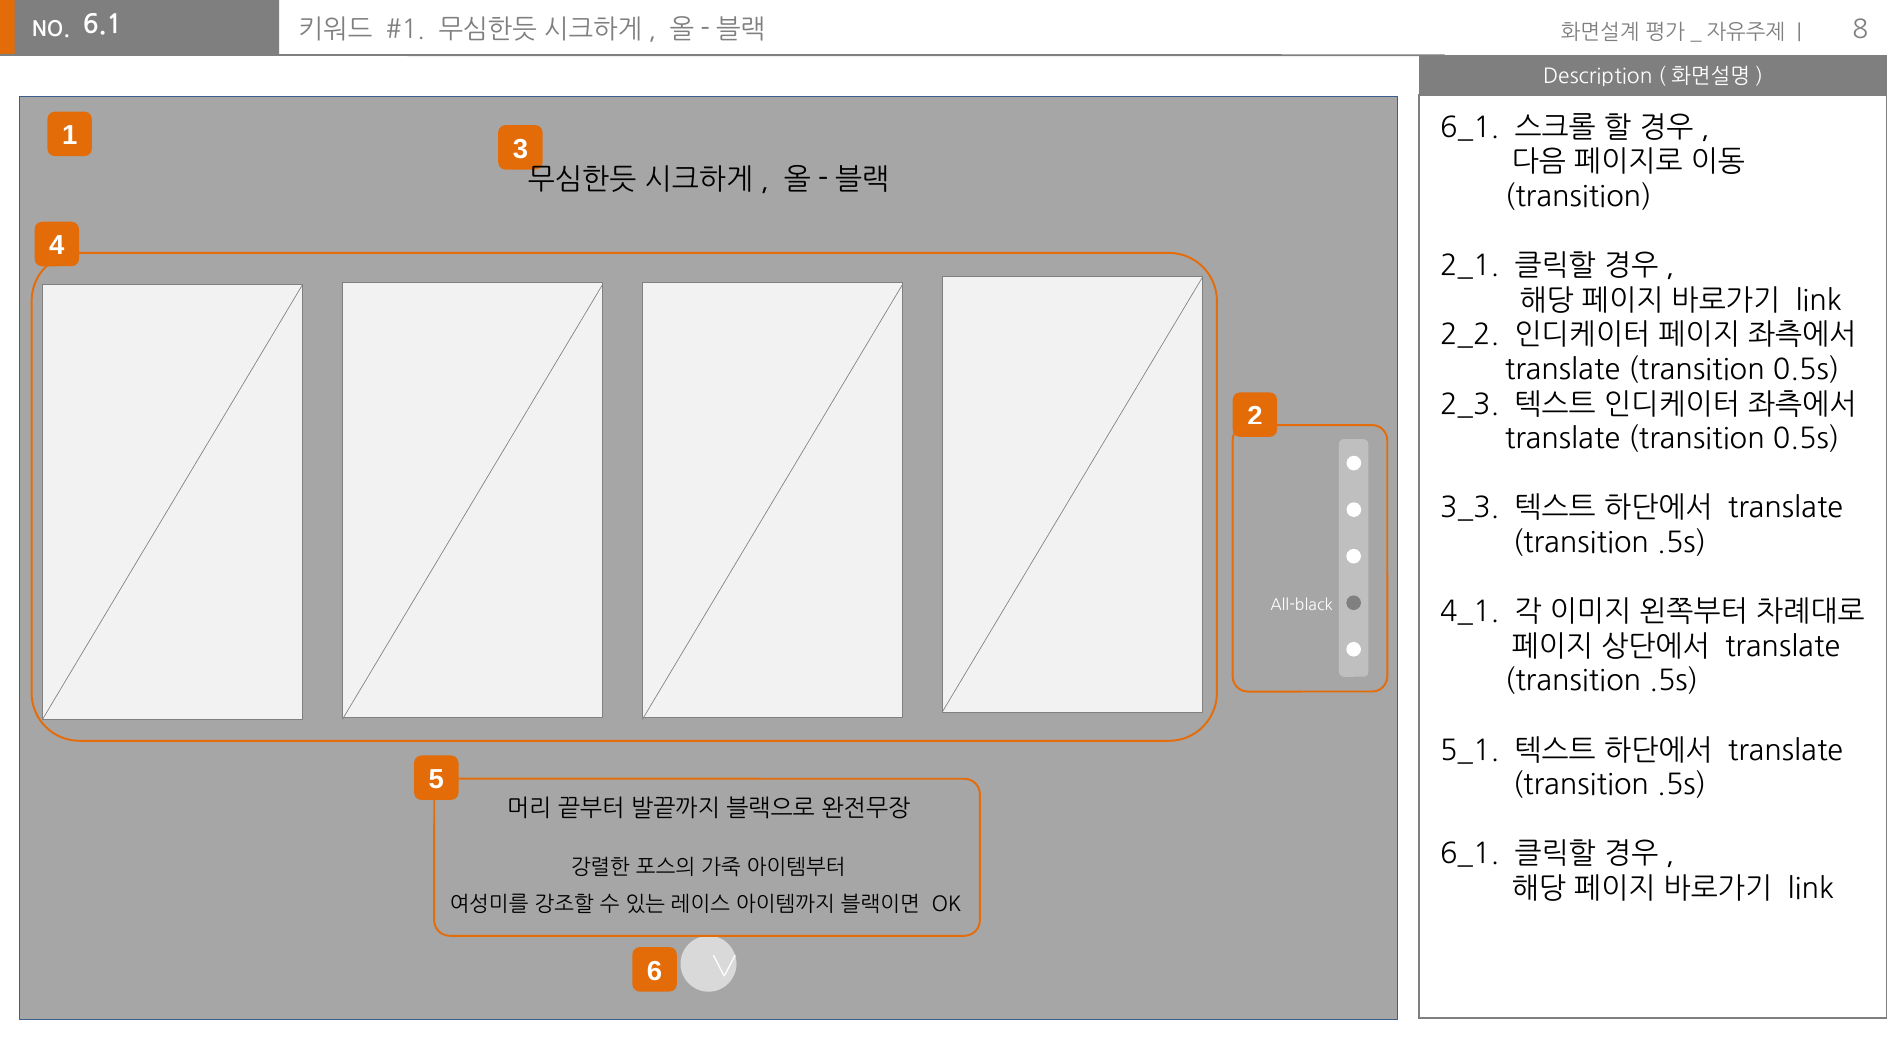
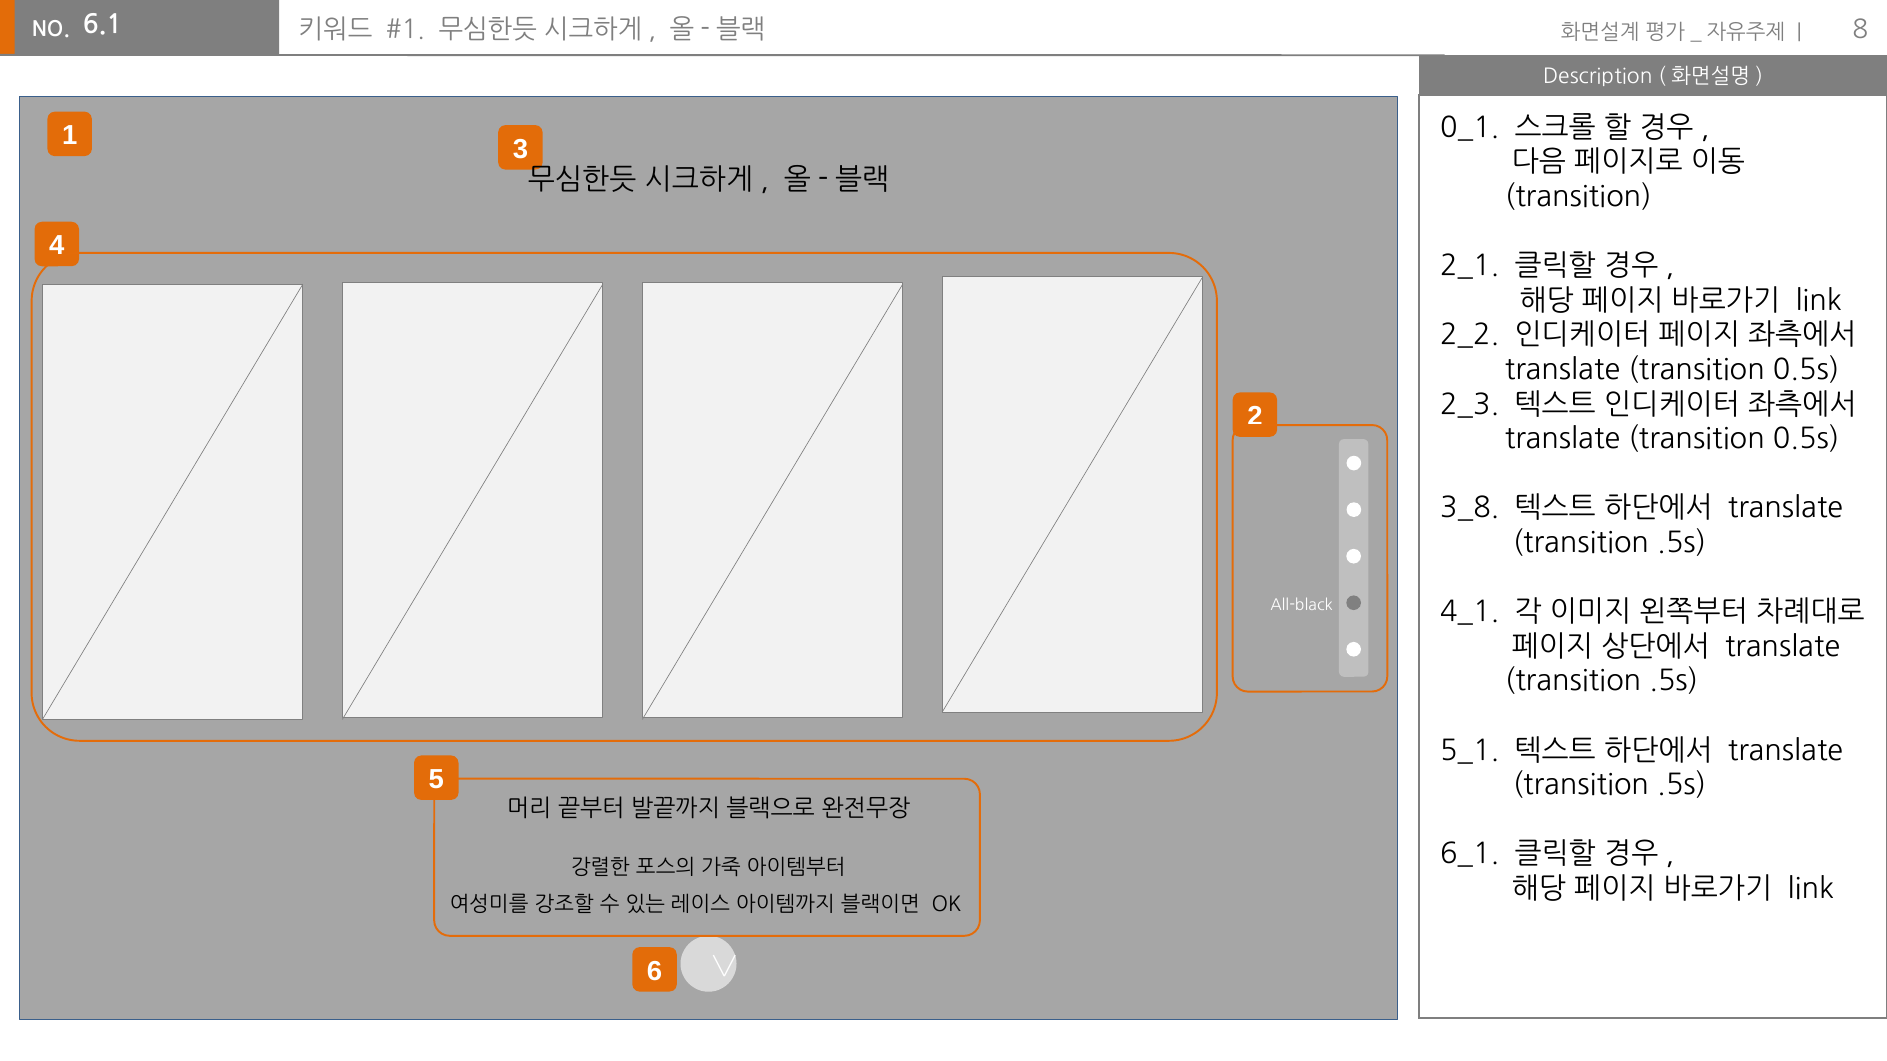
6_1: 6_1 -> 0_1 (1470, 128)
3_3: 3_3 -> 3_8 (1470, 509)
